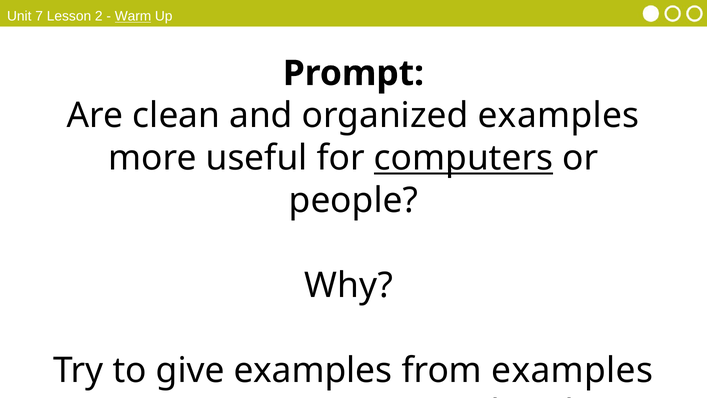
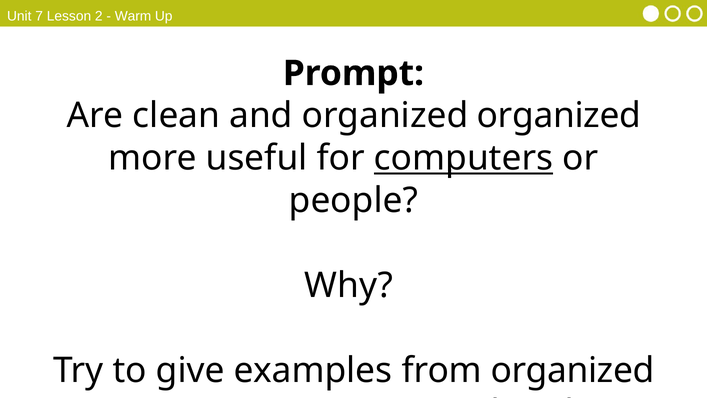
Warm underline: present -> none (133, 16)
organized examples: examples -> organized (559, 116)
from examples: examples -> organized (573, 370)
